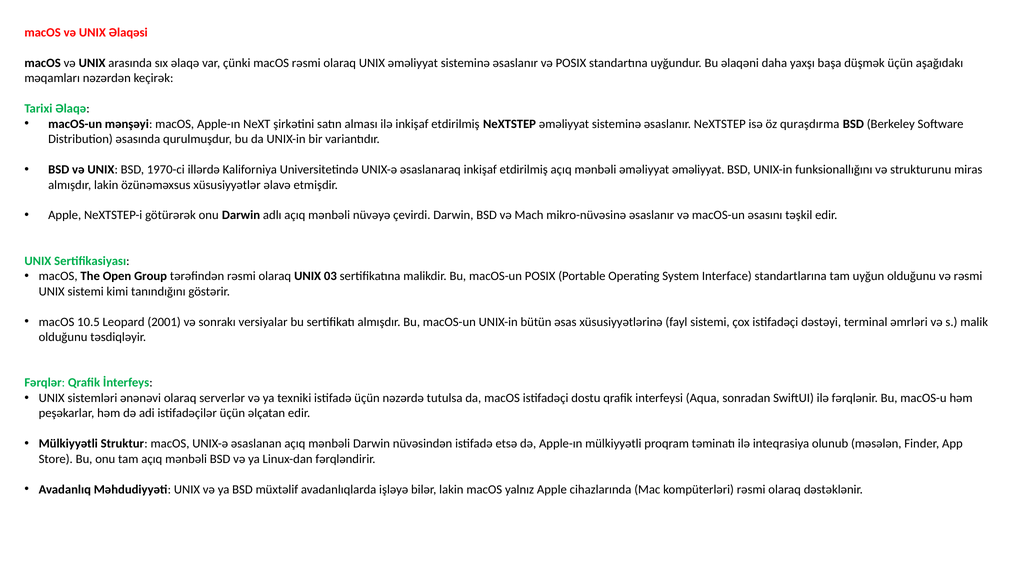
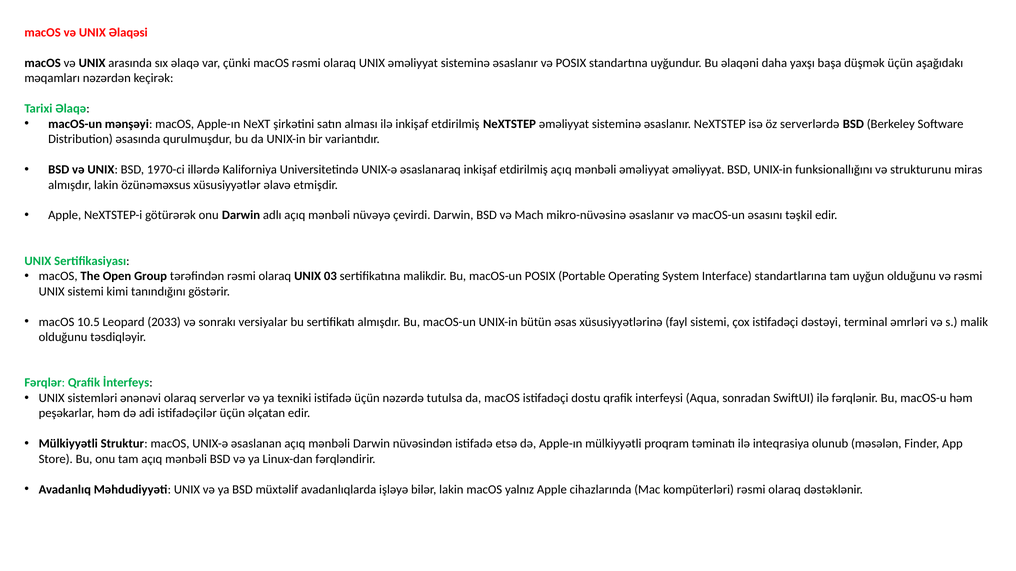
quraşdırma: quraşdırma -> serverlərdə (810, 124)
2001: 2001 -> 2033 (164, 322)
